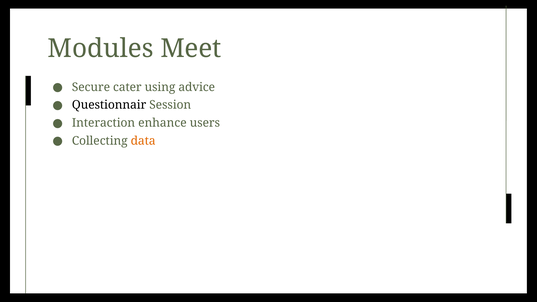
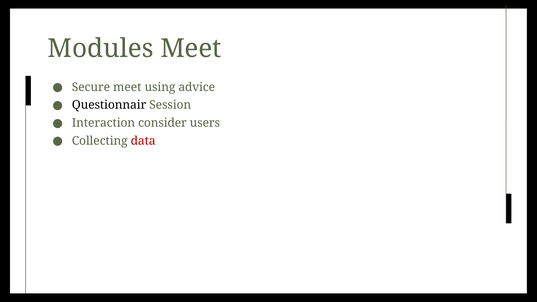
Secure cater: cater -> meet (127, 87)
enhance: enhance -> consider (162, 123)
data colour: orange -> red (143, 141)
